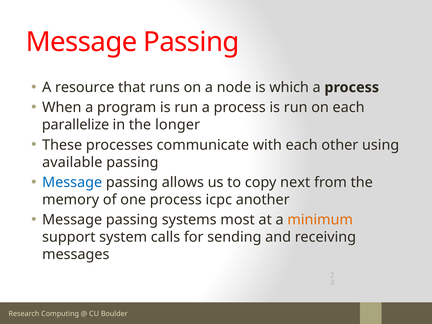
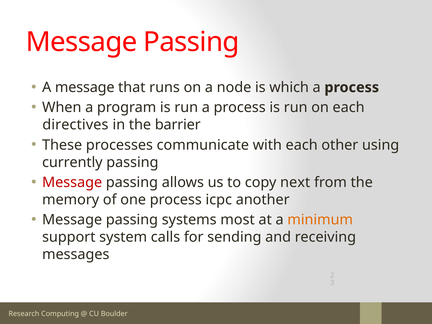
A resource: resource -> message (85, 87)
parallelize: parallelize -> directives (75, 125)
longer: longer -> barrier (178, 125)
available: available -> currently (72, 162)
Message colour: blue -> red (72, 182)
